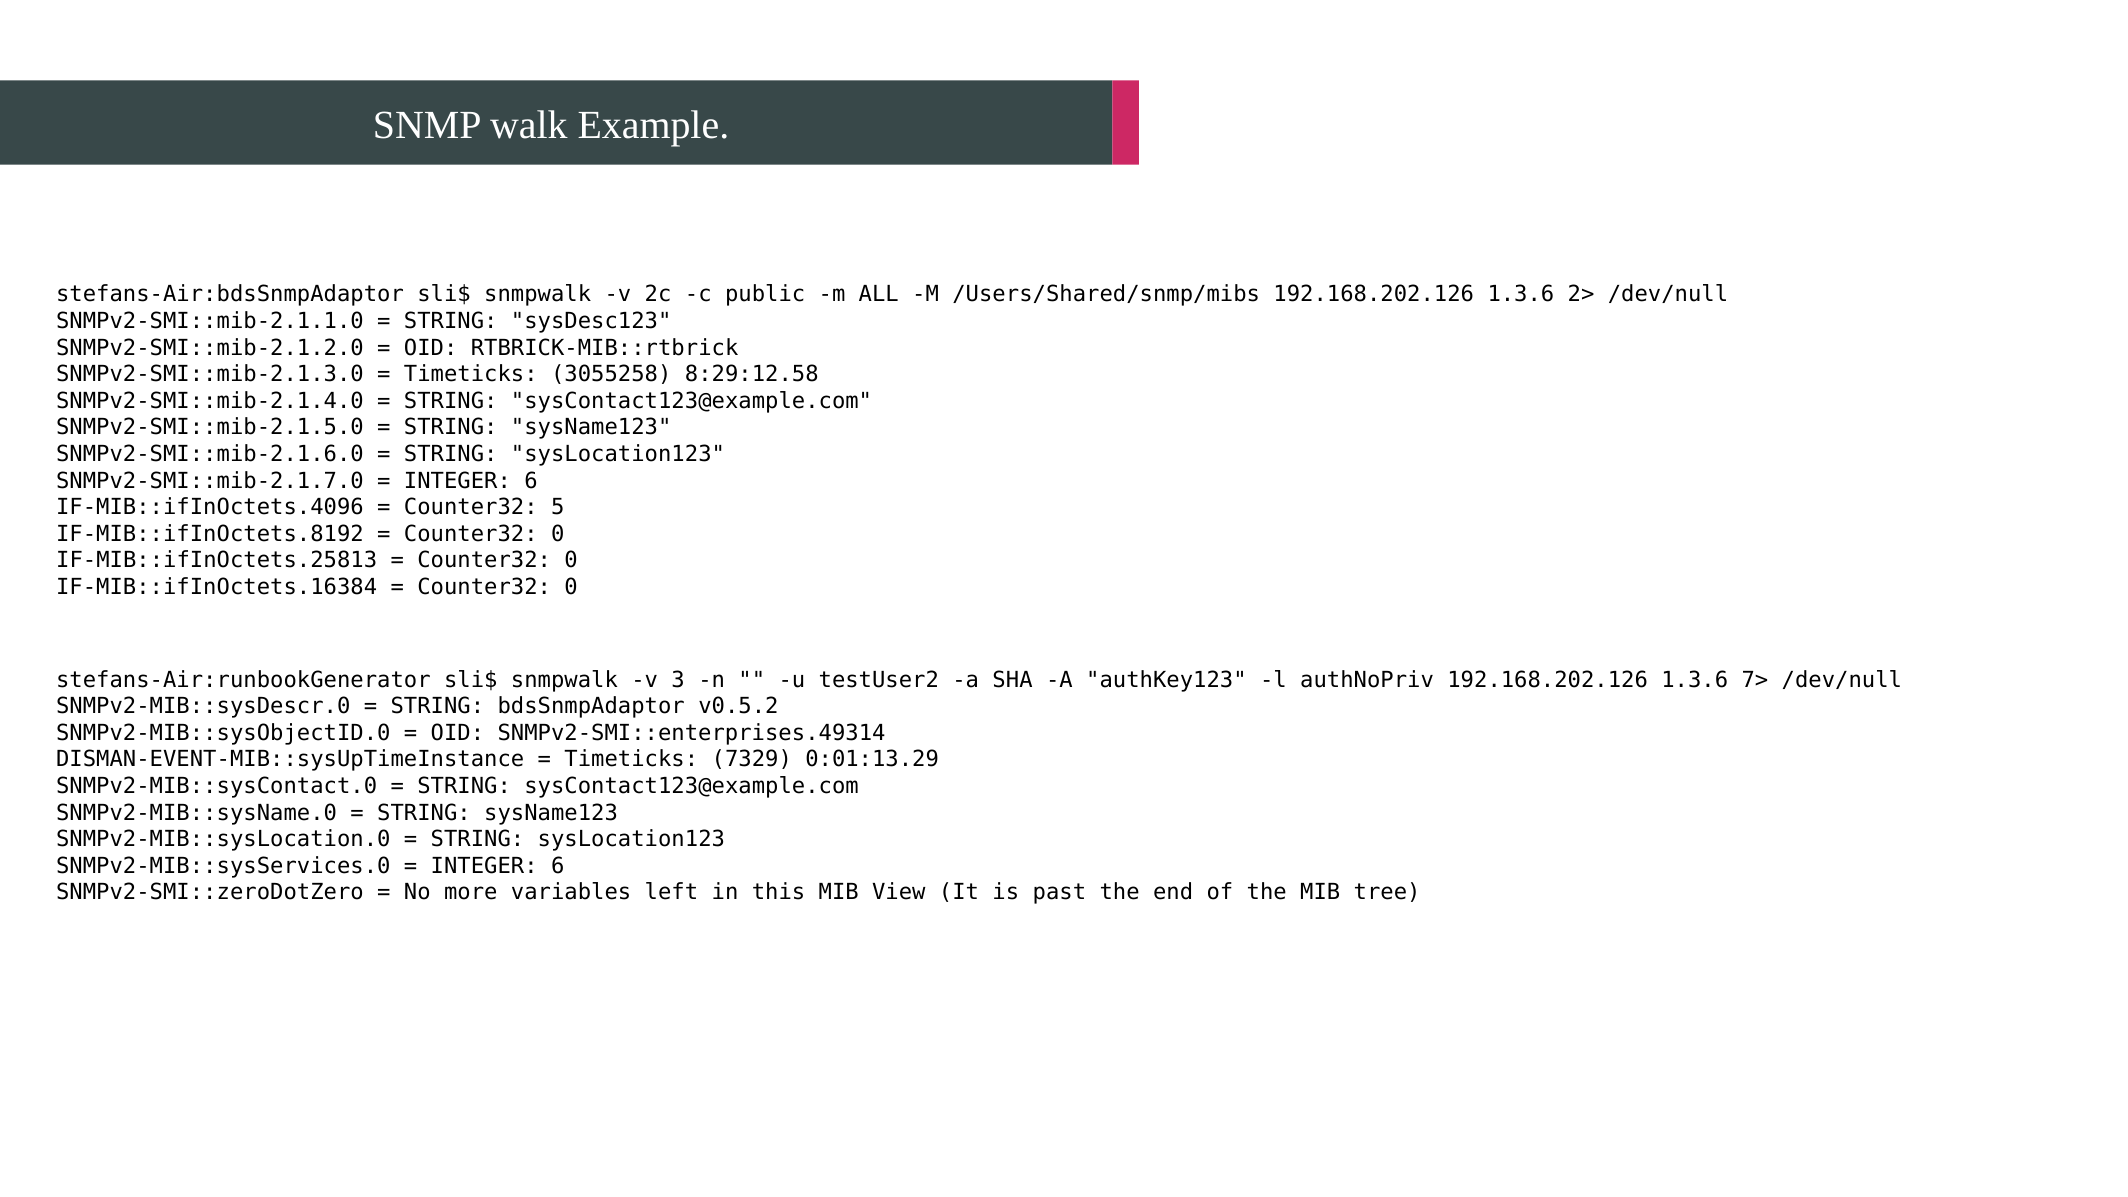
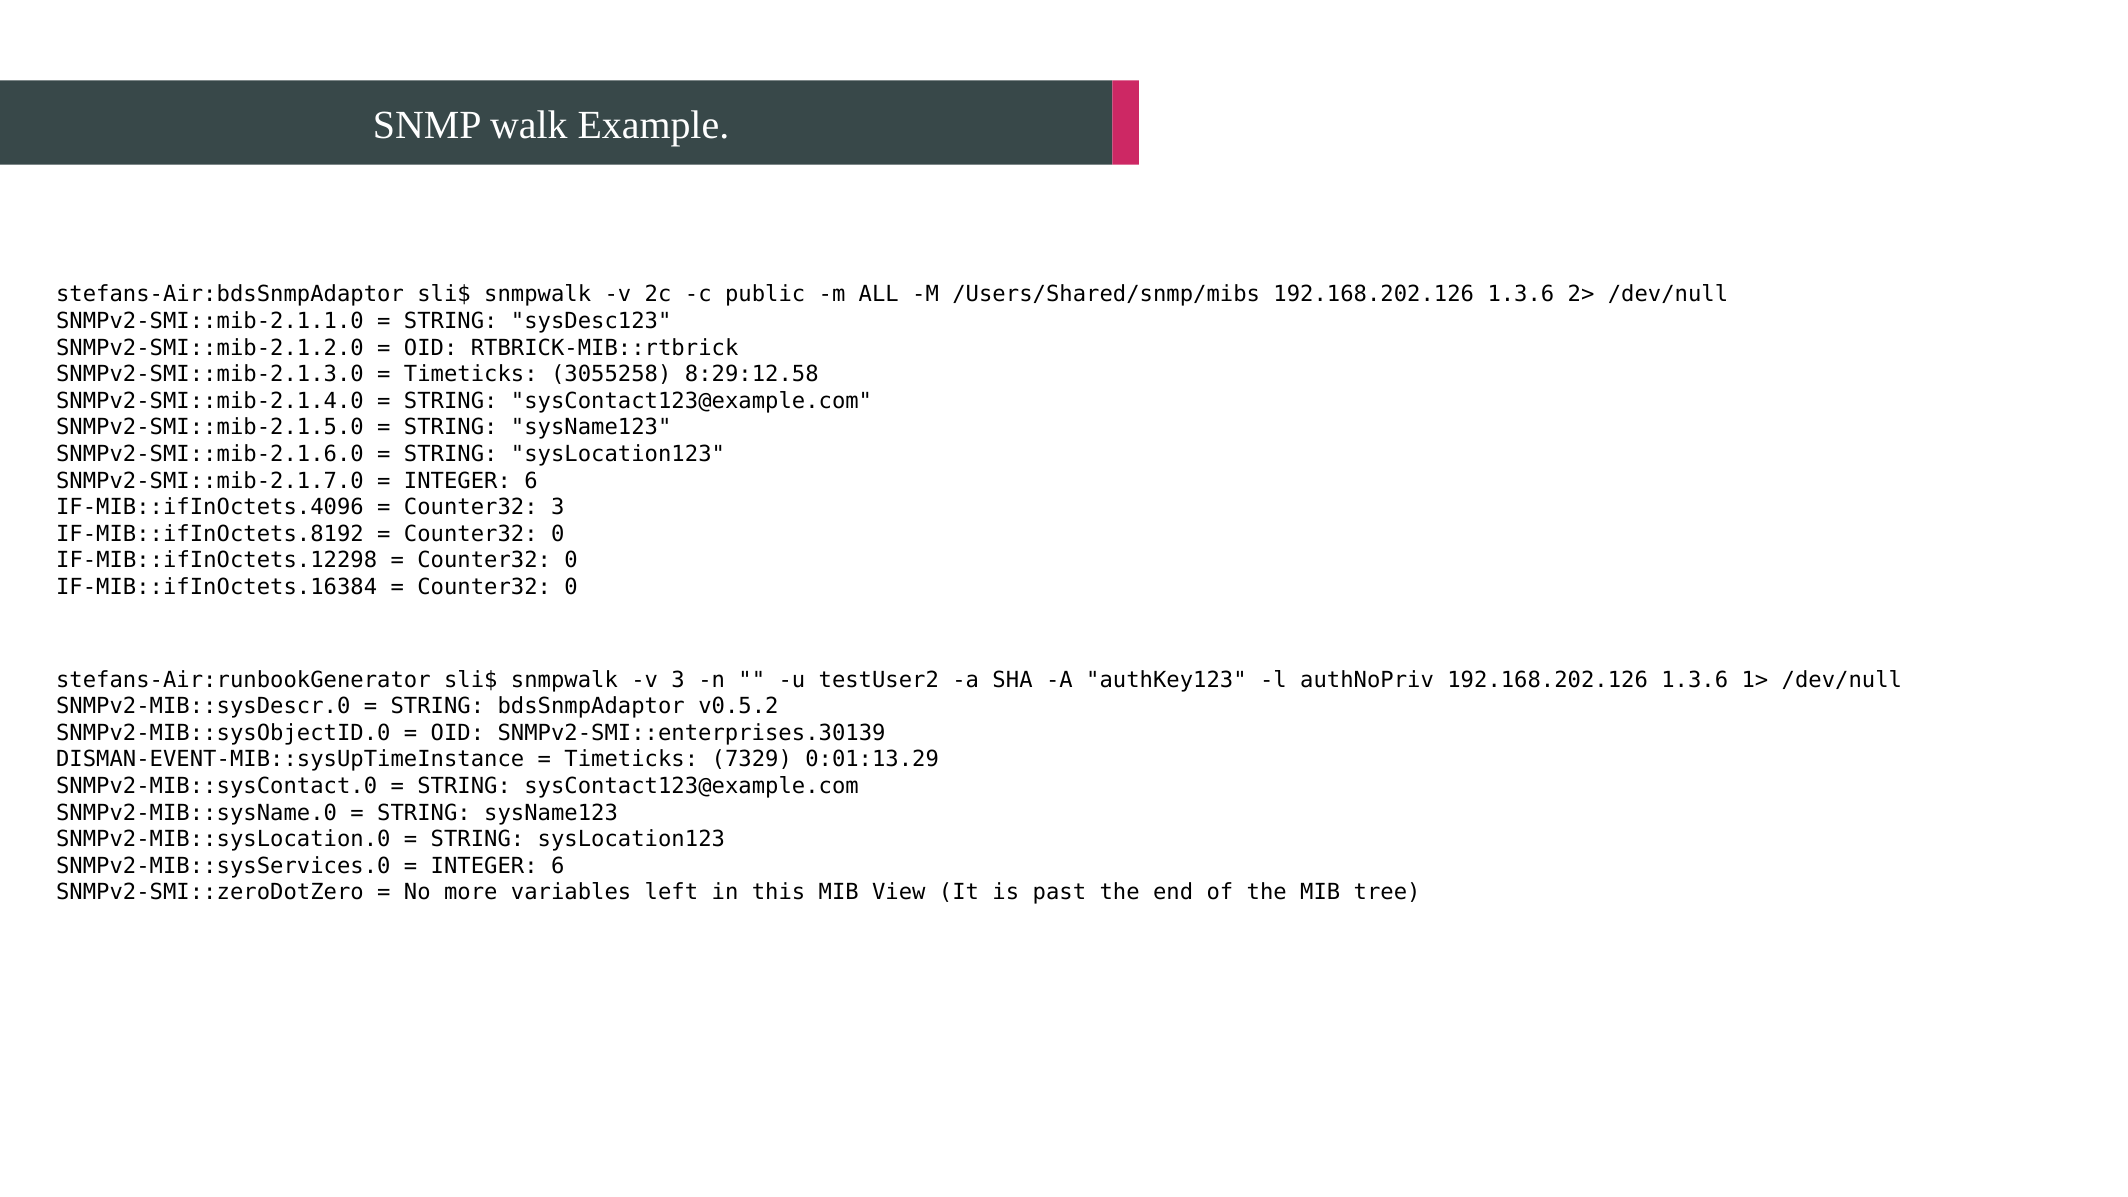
Counter32 5: 5 -> 3 (558, 507)
IF-MIB::ifInOctets.25813: IF-MIB::ifInOctets.25813 -> IF-MIB::ifInOctets.12298 (217, 561)
7>: 7> -> 1> (1755, 680)
SNMPv2-SMI::enterprises.49314: SNMPv2-SMI::enterprises.49314 -> SNMPv2-SMI::enterprises.30139 (692, 733)
